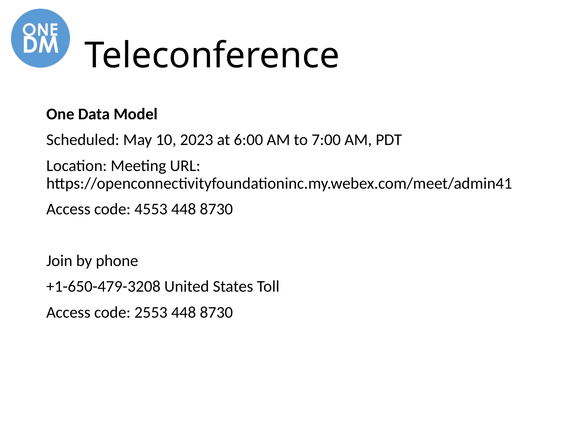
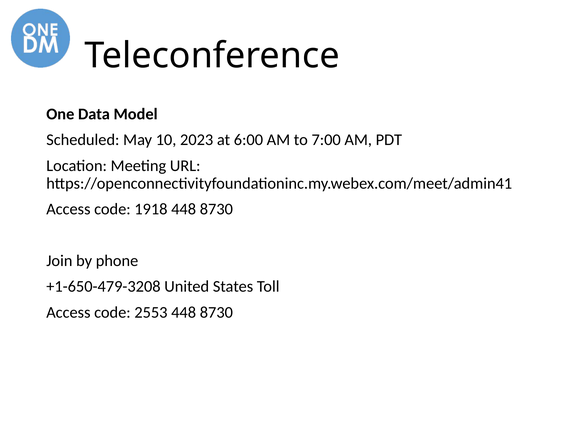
4553: 4553 -> 1918 (151, 209)
